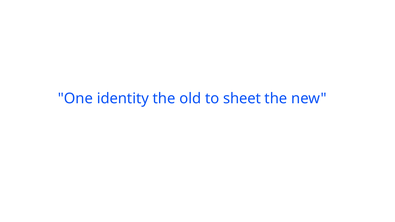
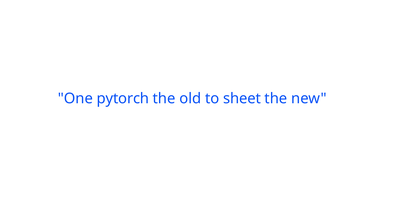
identity: identity -> pytorch (123, 99)
